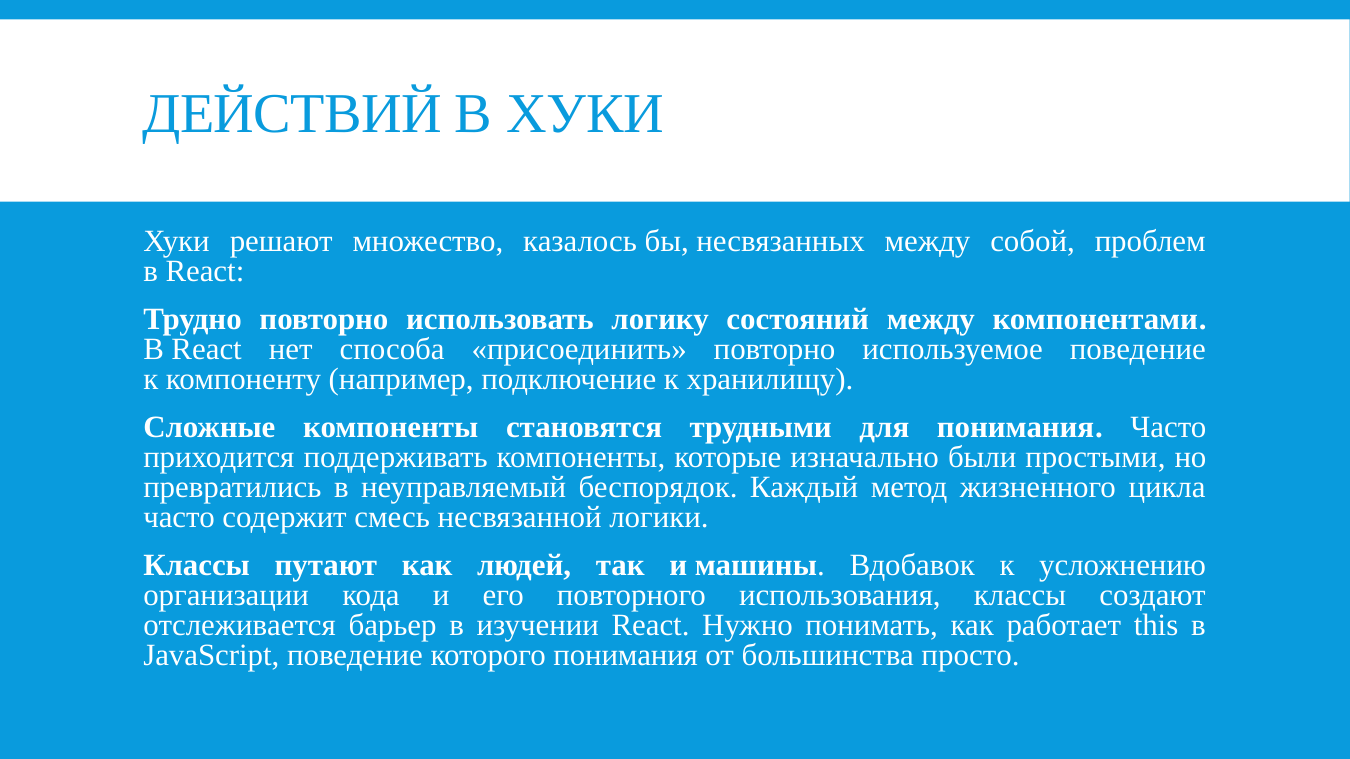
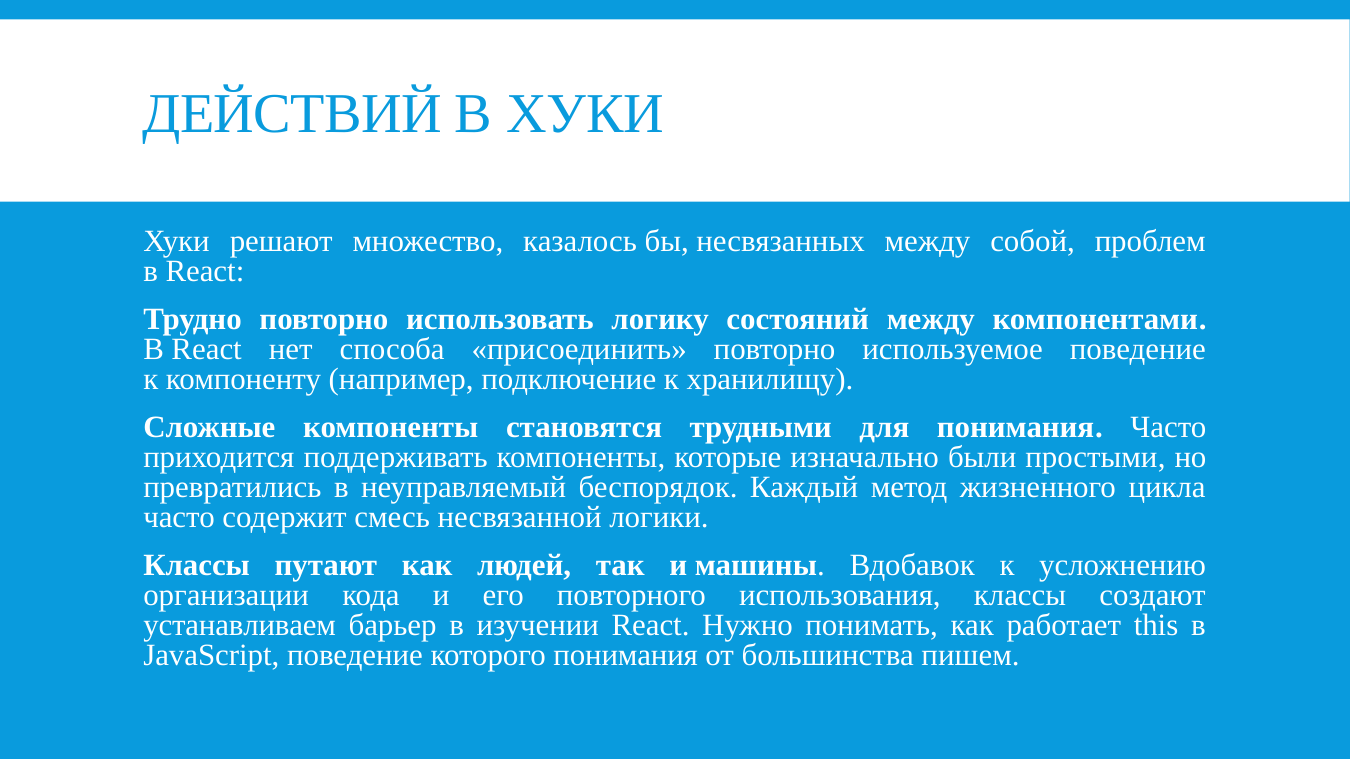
отслеживается: отслеживается -> устанавливаем (240, 625)
просто: просто -> пишем (971, 655)
